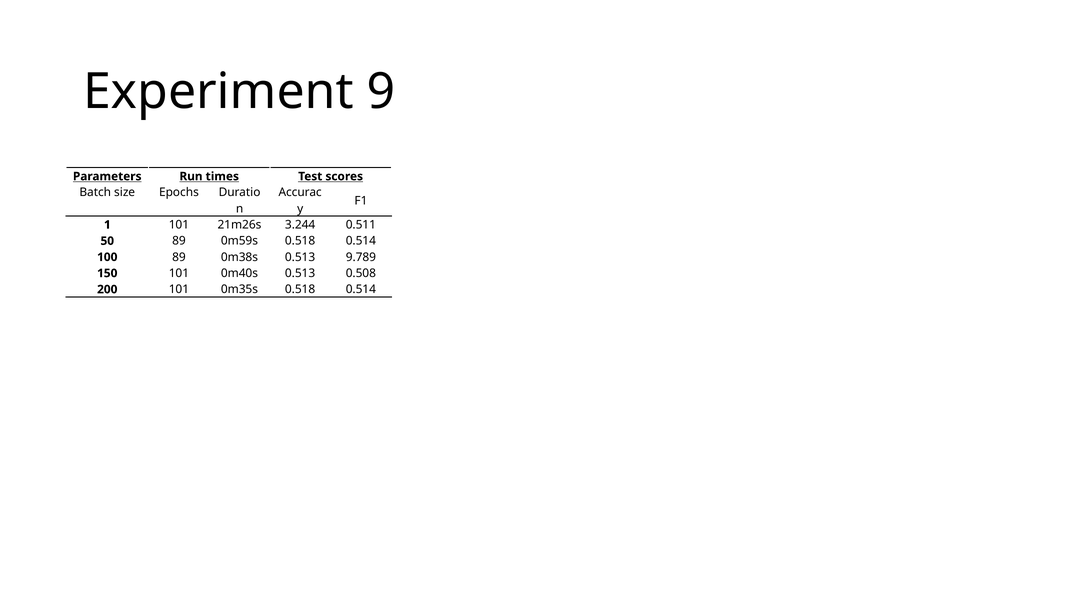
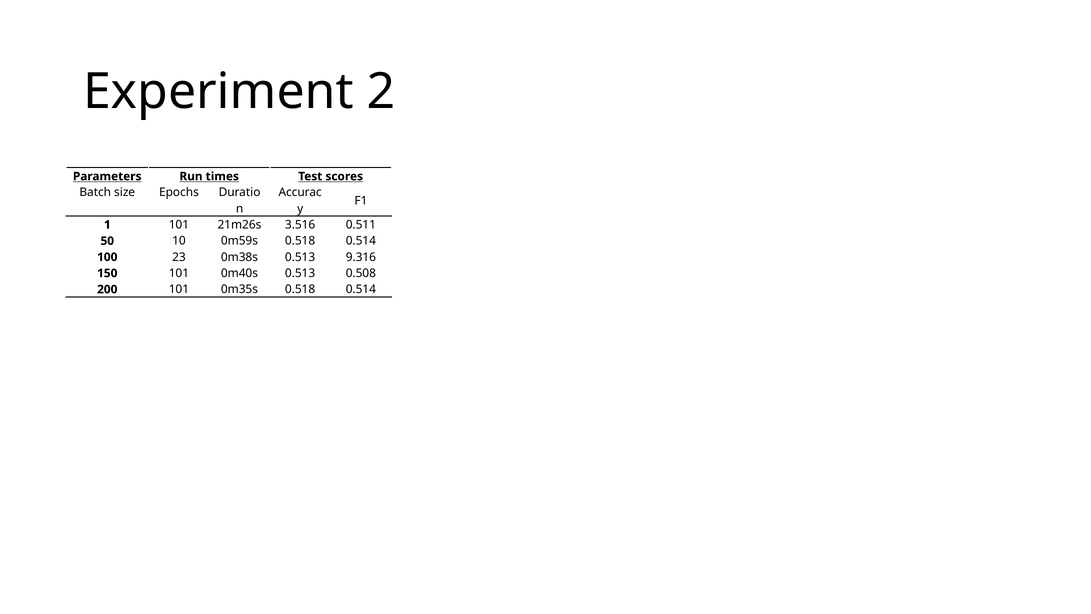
9: 9 -> 2 (381, 92)
3.244: 3.244 -> 3.516 (300, 225)
50 89: 89 -> 10 (179, 241)
100 89: 89 -> 23 (179, 257)
9.789: 9.789 -> 9.316 (361, 257)
